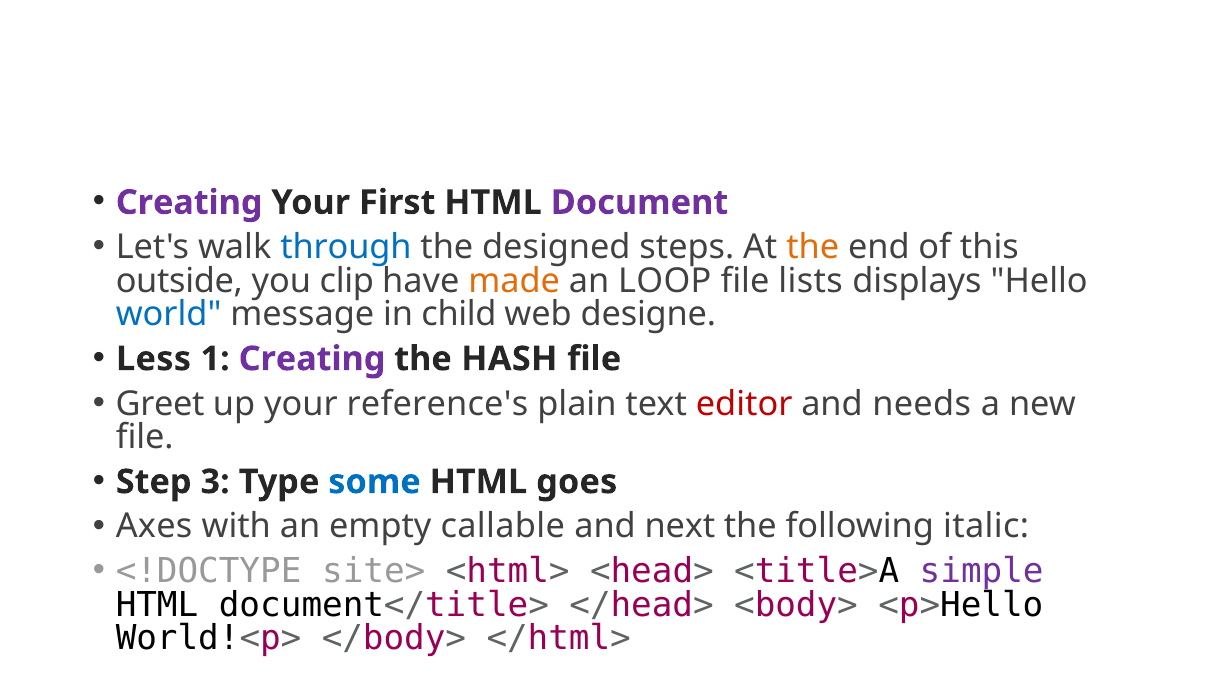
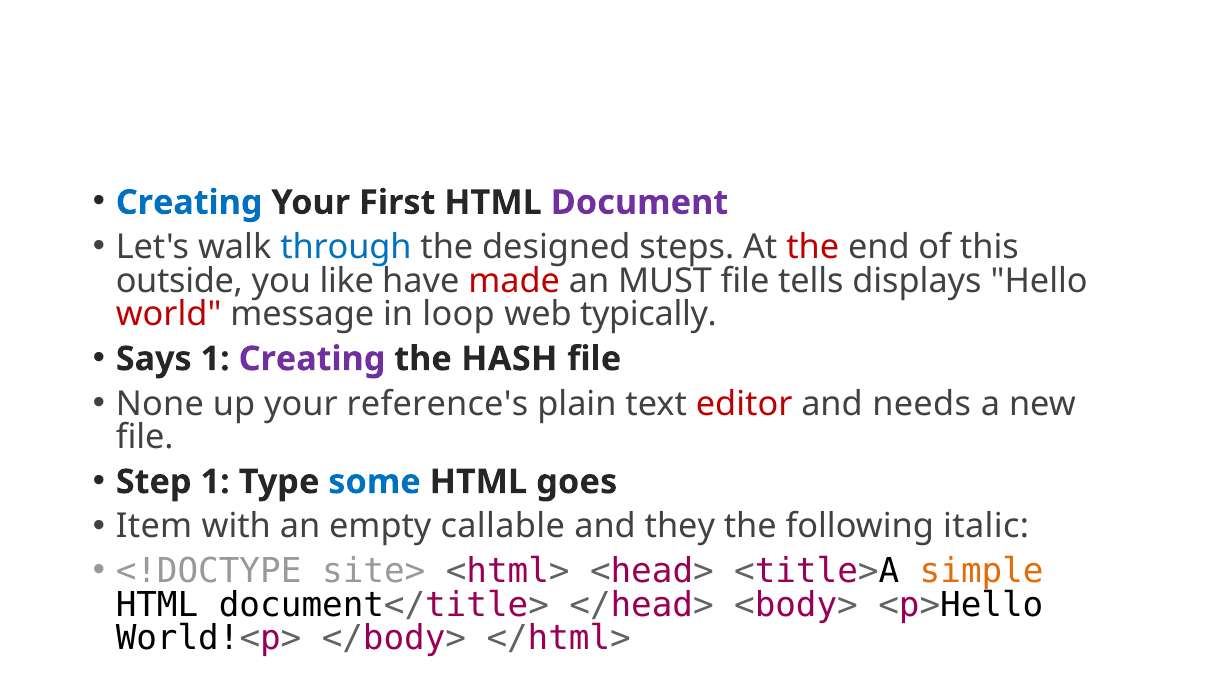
Creating colour: purple -> blue (189, 202)
the colour: orange -> red (813, 247)
clip: clip -> like (347, 281)
made colour: orange -> red (514, 281)
LOOP: LOOP -> MUST (665, 281)
lists: lists -> tells (811, 281)
world colour: blue -> red (169, 314)
child: child -> loop (459, 314)
designe: designe -> typically (648, 314)
Less: Less -> Says (154, 359)
Greet: Greet -> None (160, 404)
Step 3: 3 -> 1 (215, 482)
Axes: Axes -> Item (154, 526)
next: next -> they (680, 526)
simple colour: purple -> orange (982, 571)
